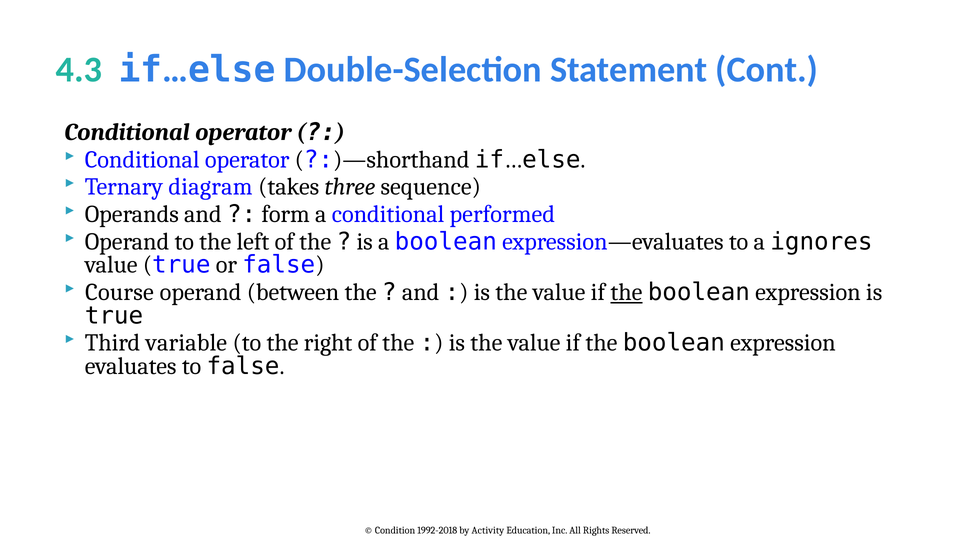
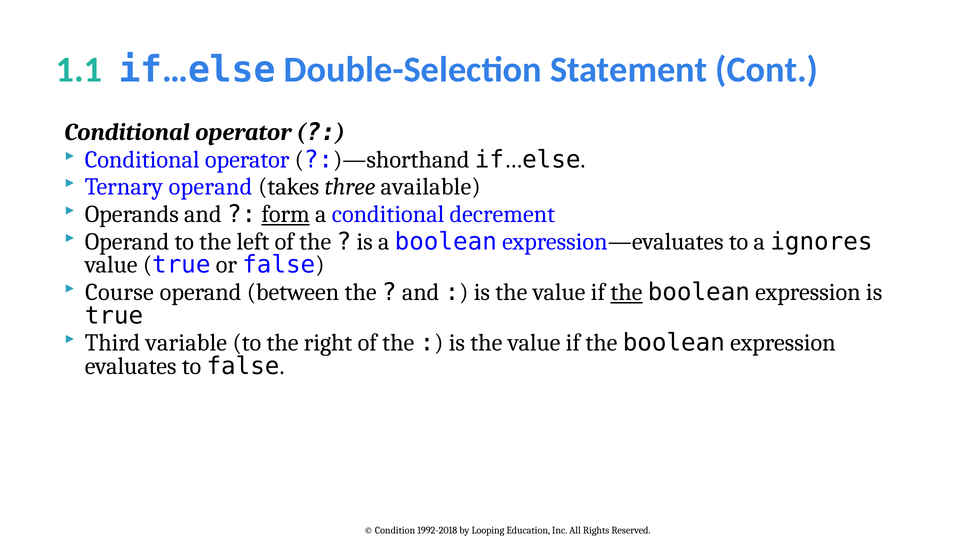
4.3: 4.3 -> 1.1 (79, 70)
Ternary diagram: diagram -> operand (211, 187)
sequence: sequence -> available (431, 187)
form underline: none -> present (286, 214)
performed: performed -> decrement (502, 214)
Activity: Activity -> Looping (488, 530)
